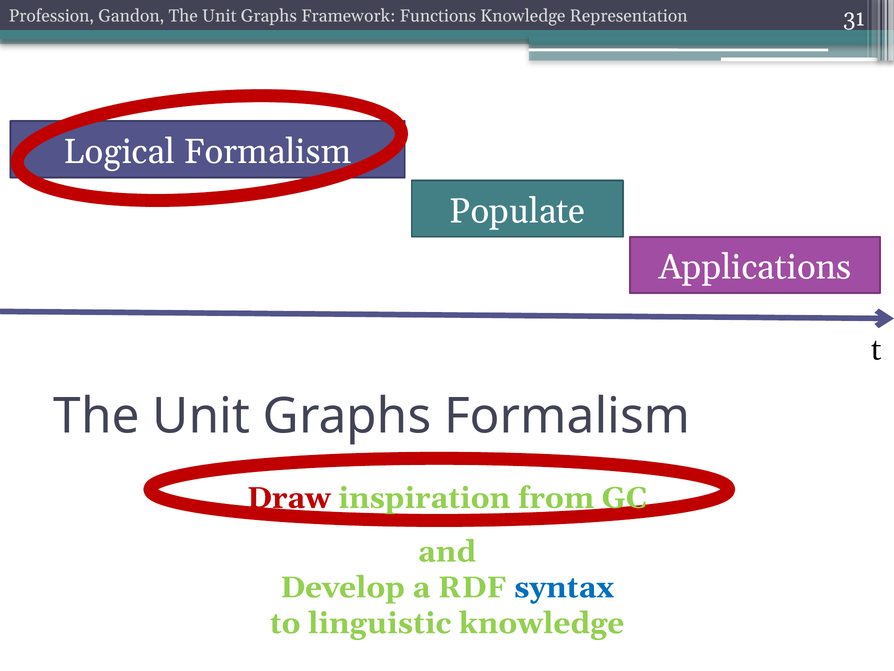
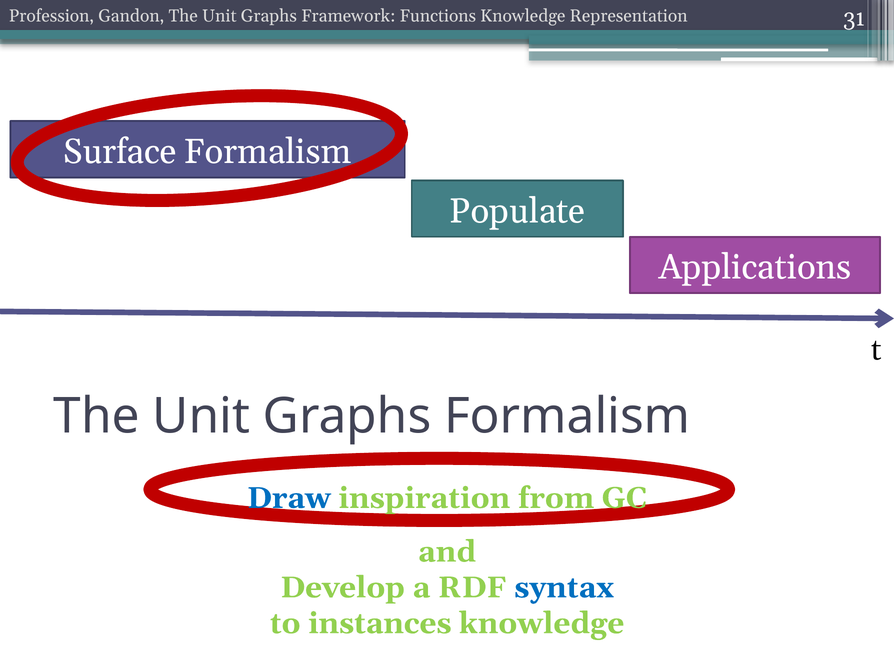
Logical: Logical -> Surface (120, 152)
Draw colour: red -> blue (289, 498)
linguistic: linguistic -> instances (380, 623)
